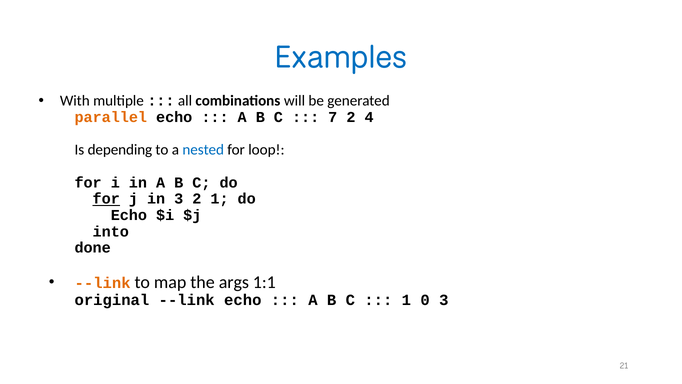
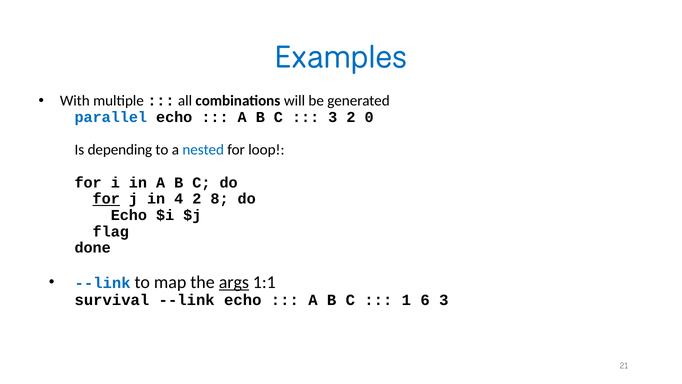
parallel colour: orange -> blue (111, 117)
7: 7 -> 3 (333, 117)
4: 4 -> 0 (369, 117)
in 3: 3 -> 4 (179, 199)
2 1: 1 -> 8 (220, 199)
into: into -> flag (111, 231)
--link colour: orange -> blue (103, 283)
args underline: none -> present (234, 282)
original: original -> survival (112, 300)
0: 0 -> 6 (425, 300)
